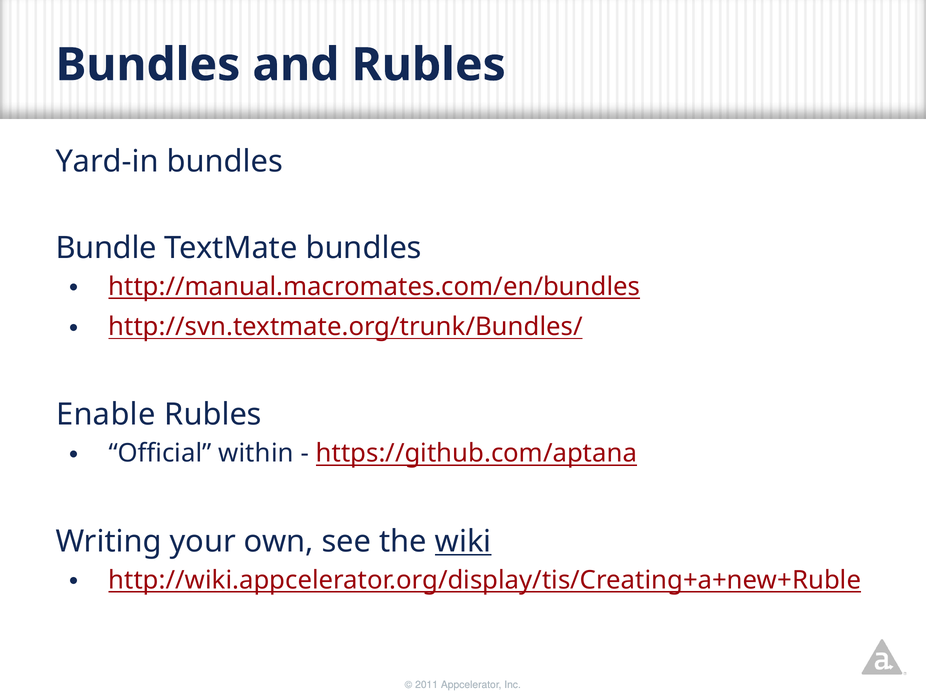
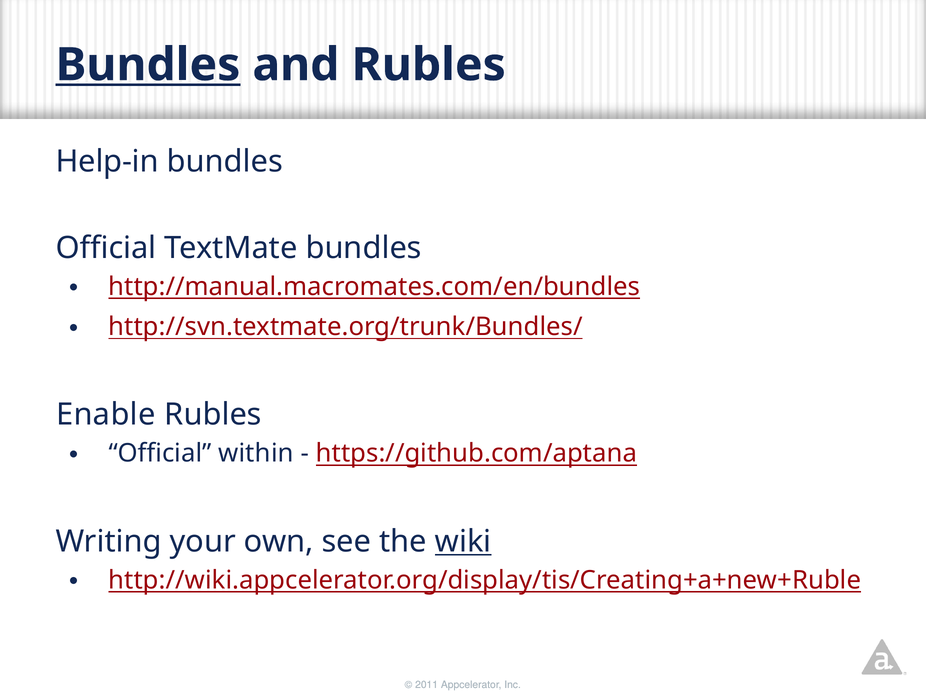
Bundles underline: none -> present (148, 65)
Yard-in: Yard-in -> Help-in (107, 162)
Bundle: Bundle -> Official (106, 248)
